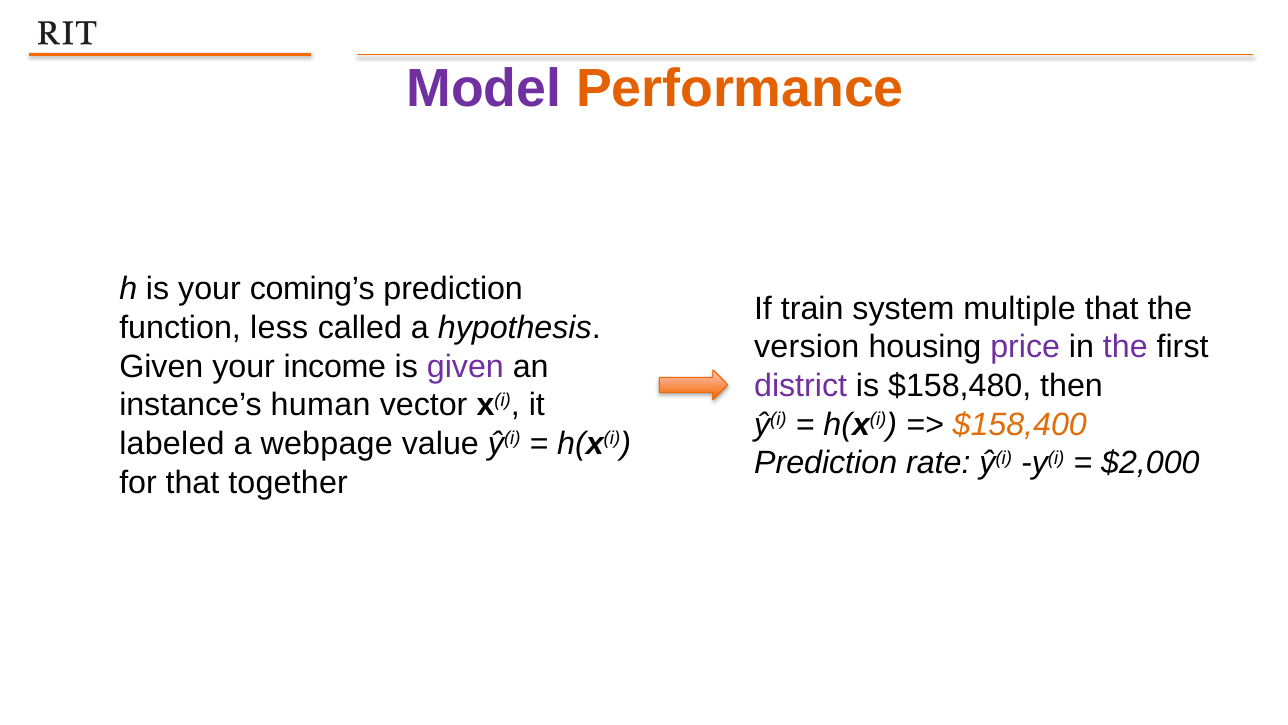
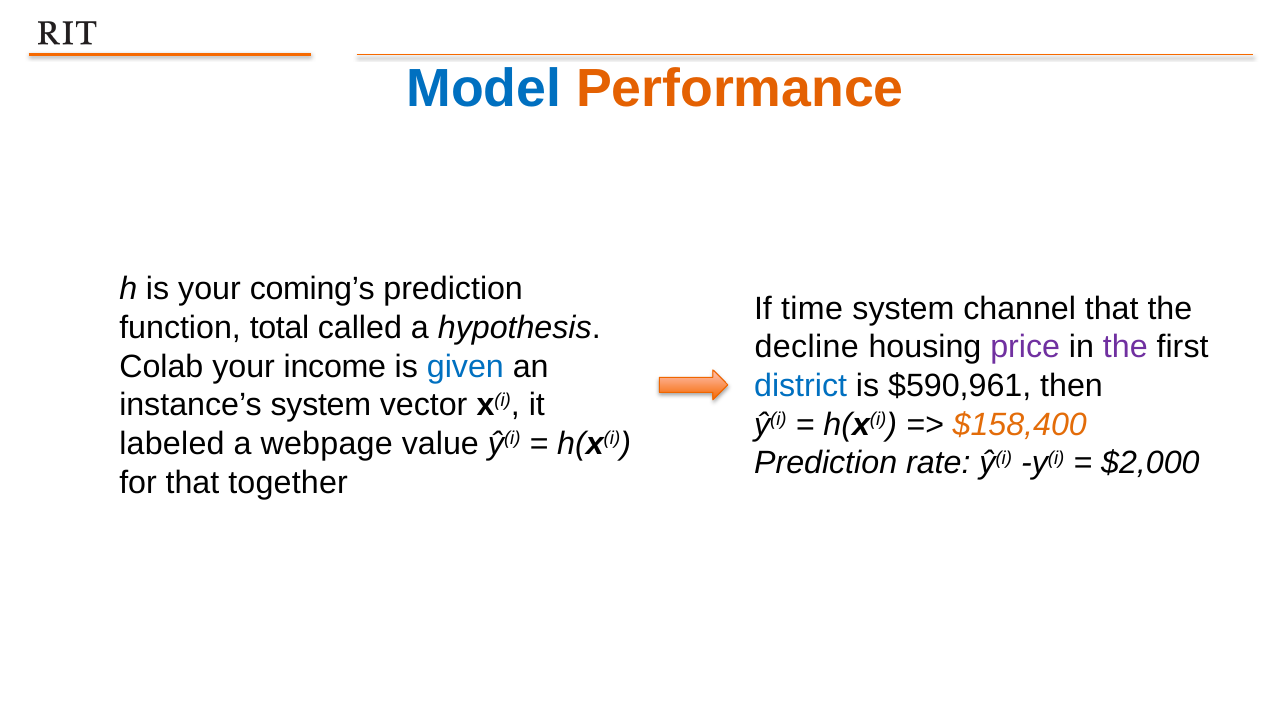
Model colour: purple -> blue (484, 88)
train: train -> time (812, 308)
multiple: multiple -> channel (1020, 308)
less: less -> total (280, 328)
version: version -> decline (807, 347)
Given: Given -> Colab (161, 366)
given colour: purple -> blue (465, 366)
district colour: purple -> blue (801, 386)
$158,480: $158,480 -> $590,961 (960, 386)
instance’s human: human -> system (321, 405)
